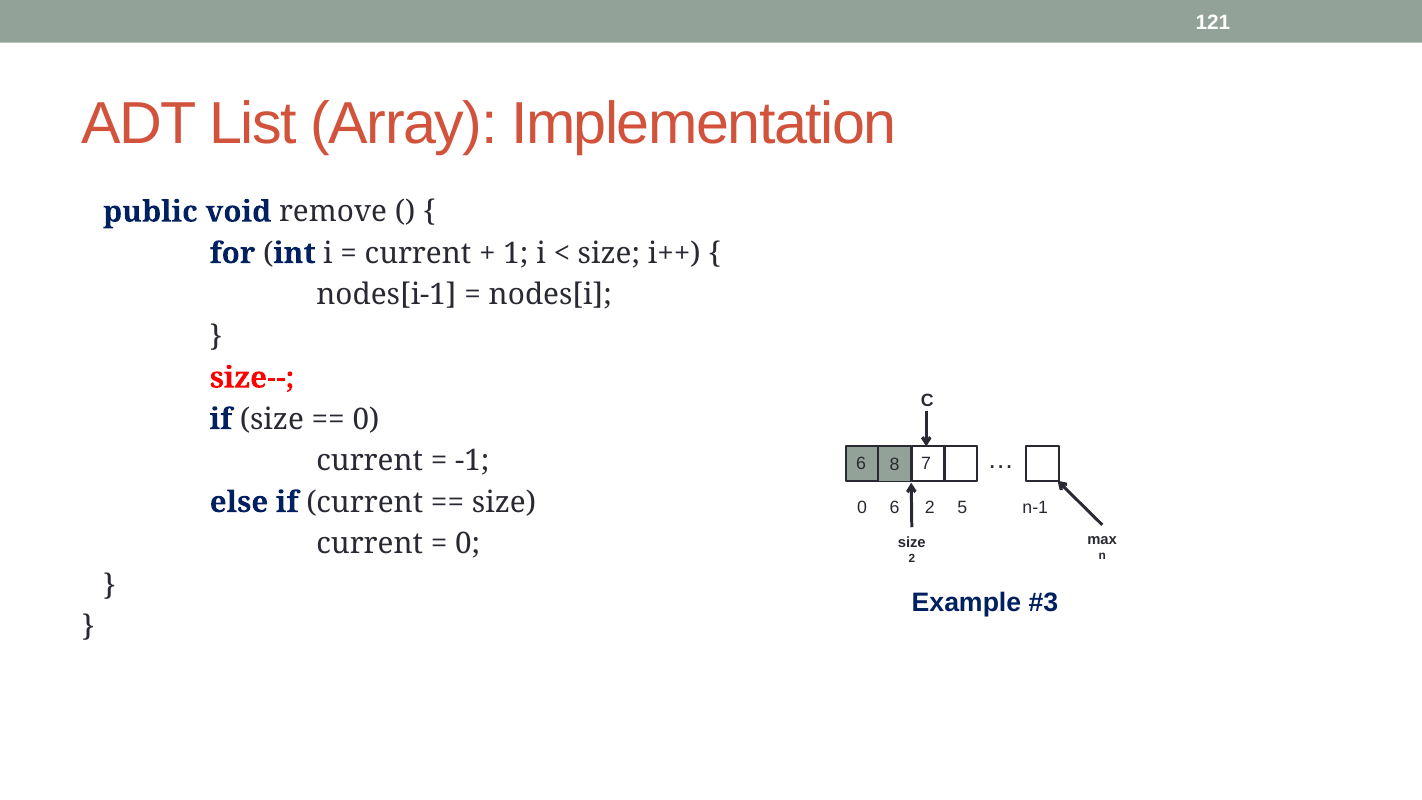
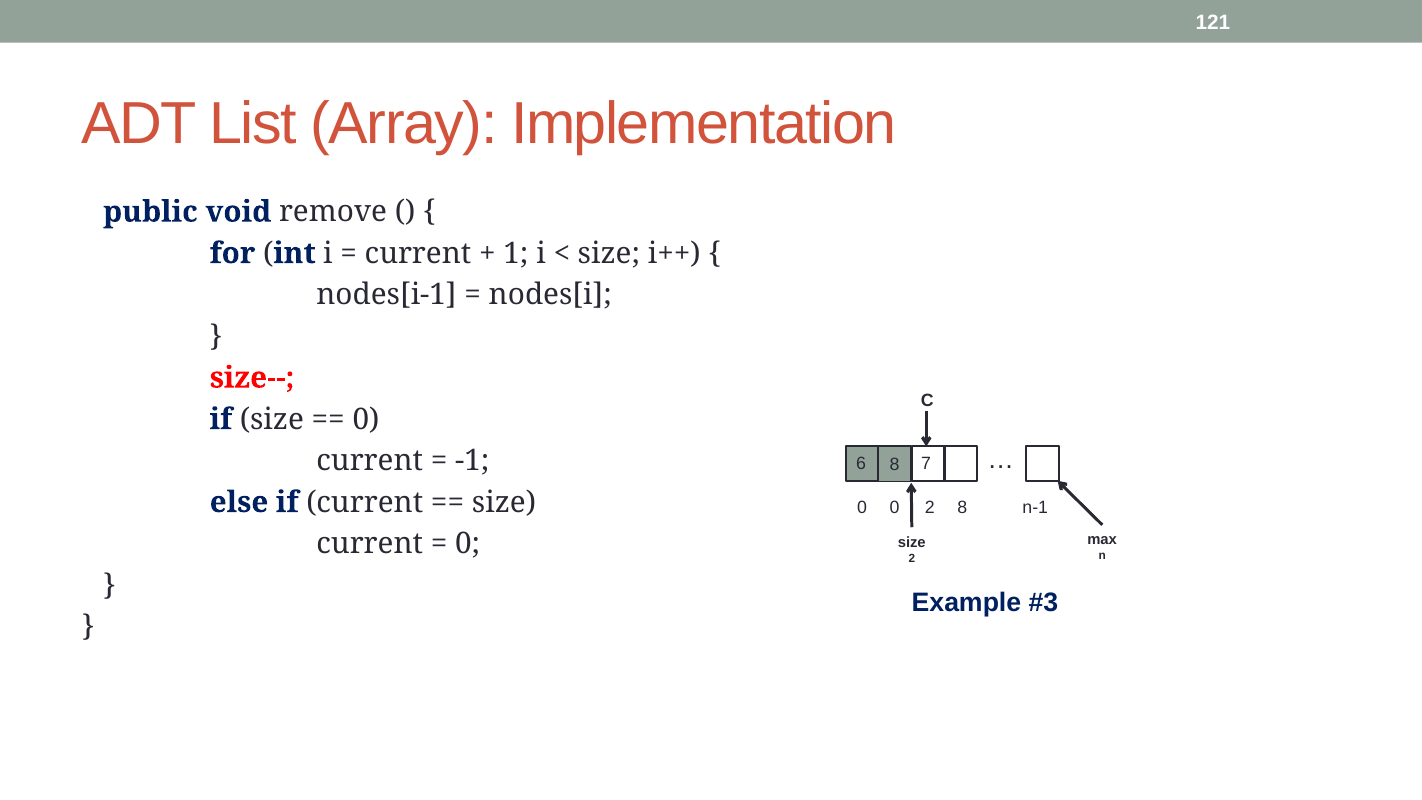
0 6: 6 -> 0 (895, 507)
2 5: 5 -> 8 (962, 507)
